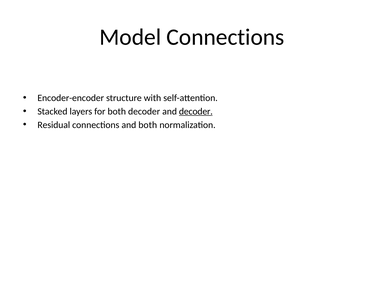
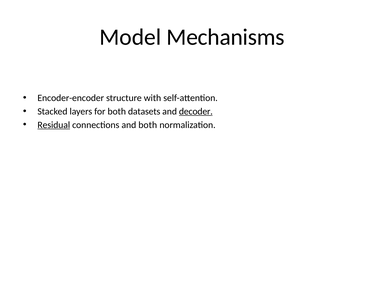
Model Connections: Connections -> Mechanisms (226, 37)
both decoder: decoder -> datasets (144, 111)
Residual underline: none -> present (54, 125)
